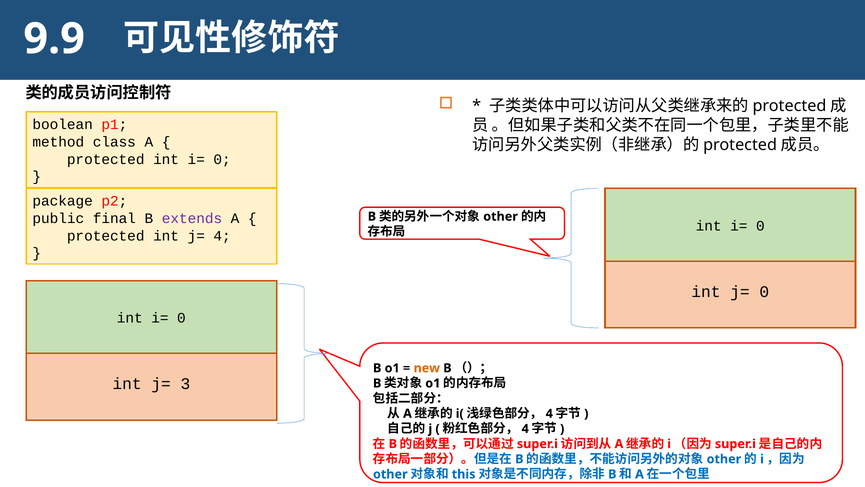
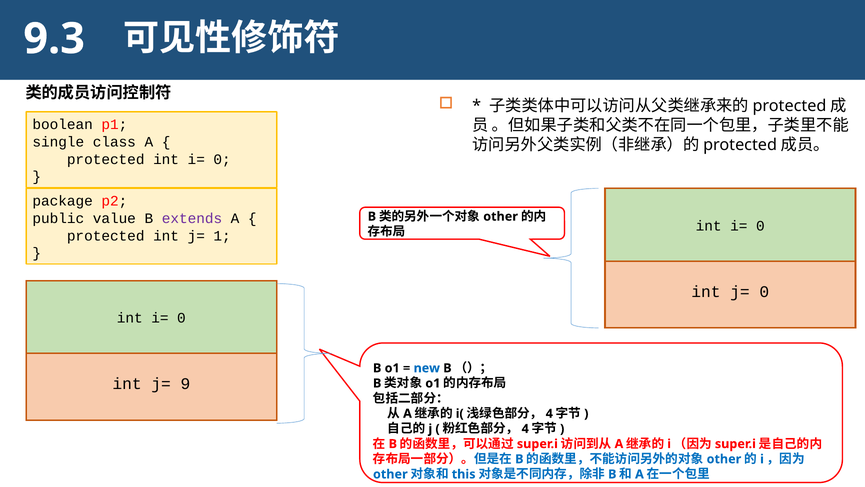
9.9: 9.9 -> 9.3 (54, 39)
method: method -> single (58, 142)
final: final -> value (114, 218)
j= 4: 4 -> 1 (222, 236)
new colour: orange -> blue (427, 368)
3: 3 -> 9 (185, 384)
